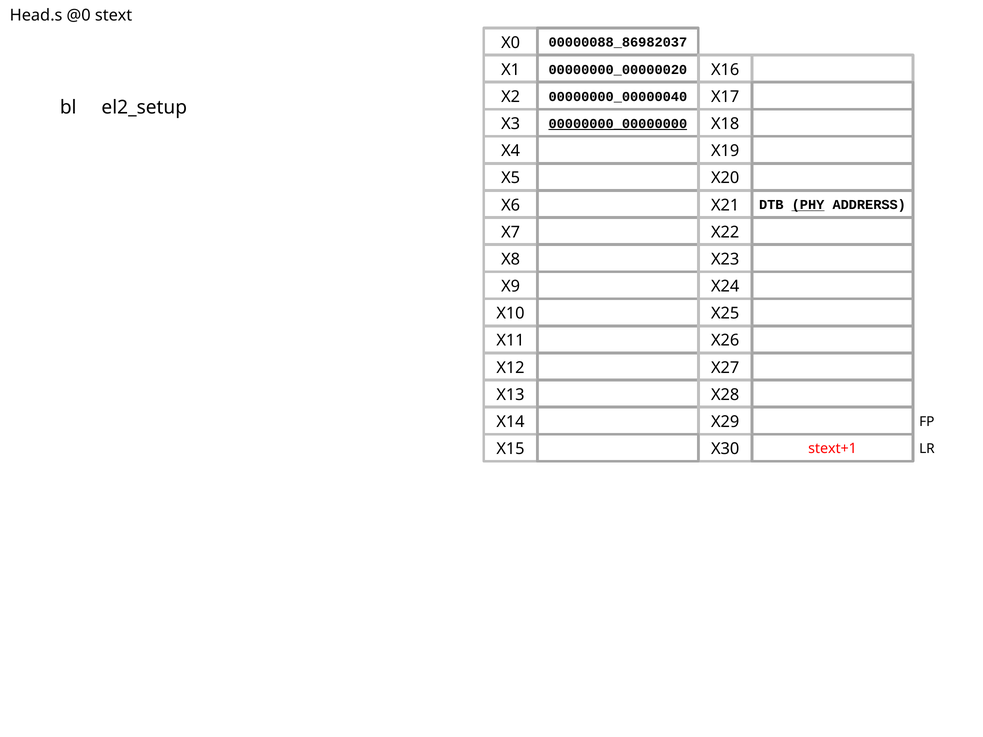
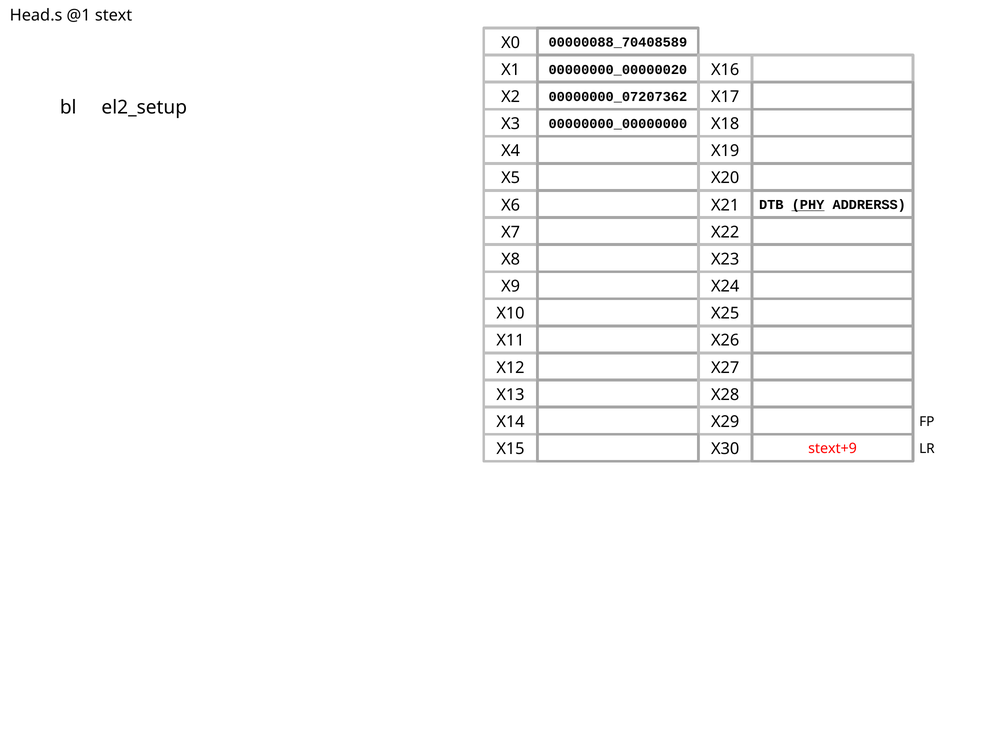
@0: @0 -> @1 (79, 15)
00000088_86982037: 00000088_86982037 -> 00000088_70408589 (618, 42)
00000000_00000040: 00000000_00000040 -> 00000000_07207362 (618, 97)
00000000_00000000 underline: present -> none (618, 124)
stext+1: stext+1 -> stext+9 (833, 449)
